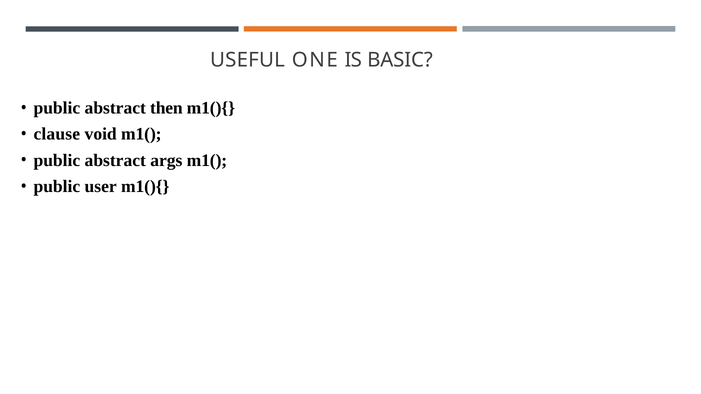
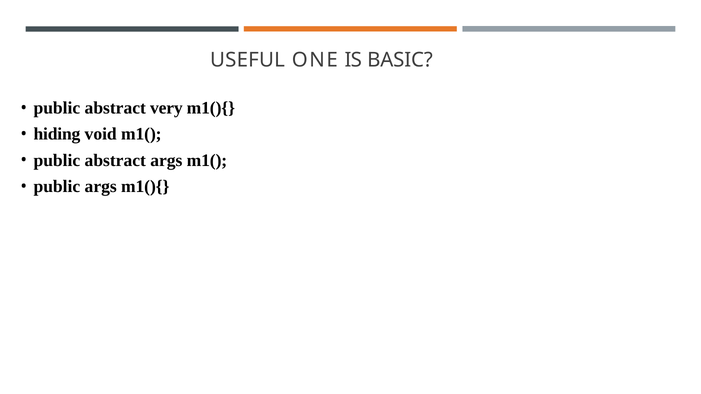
then: then -> very (166, 108)
clause: clause -> hiding (57, 134)
public user: user -> args (101, 187)
